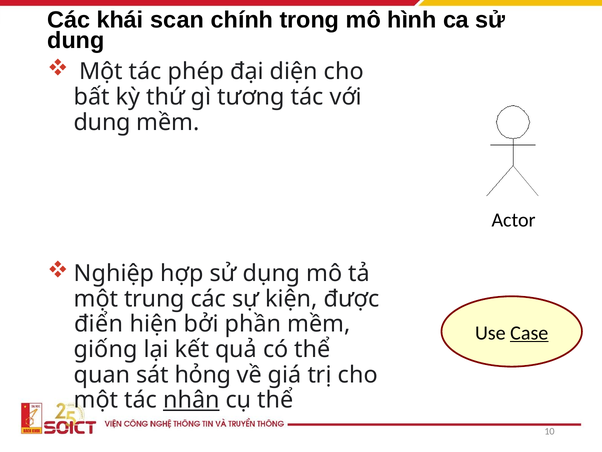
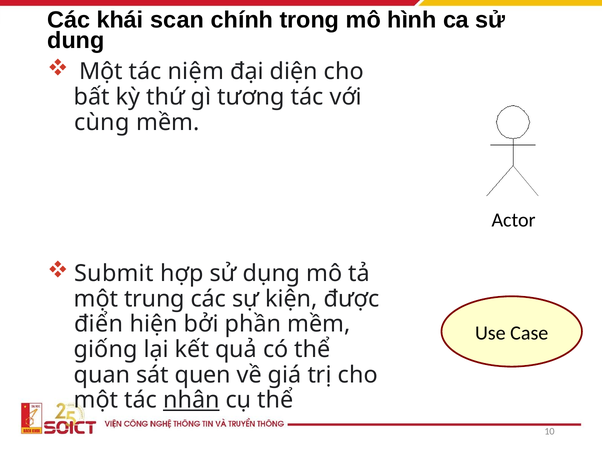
phép: phép -> niệm (196, 72)
dung: dung -> cùng (102, 122)
Nghiệp: Nghiệp -> Submit (114, 273)
Case underline: present -> none (529, 333)
hỏng: hỏng -> quen (203, 374)
